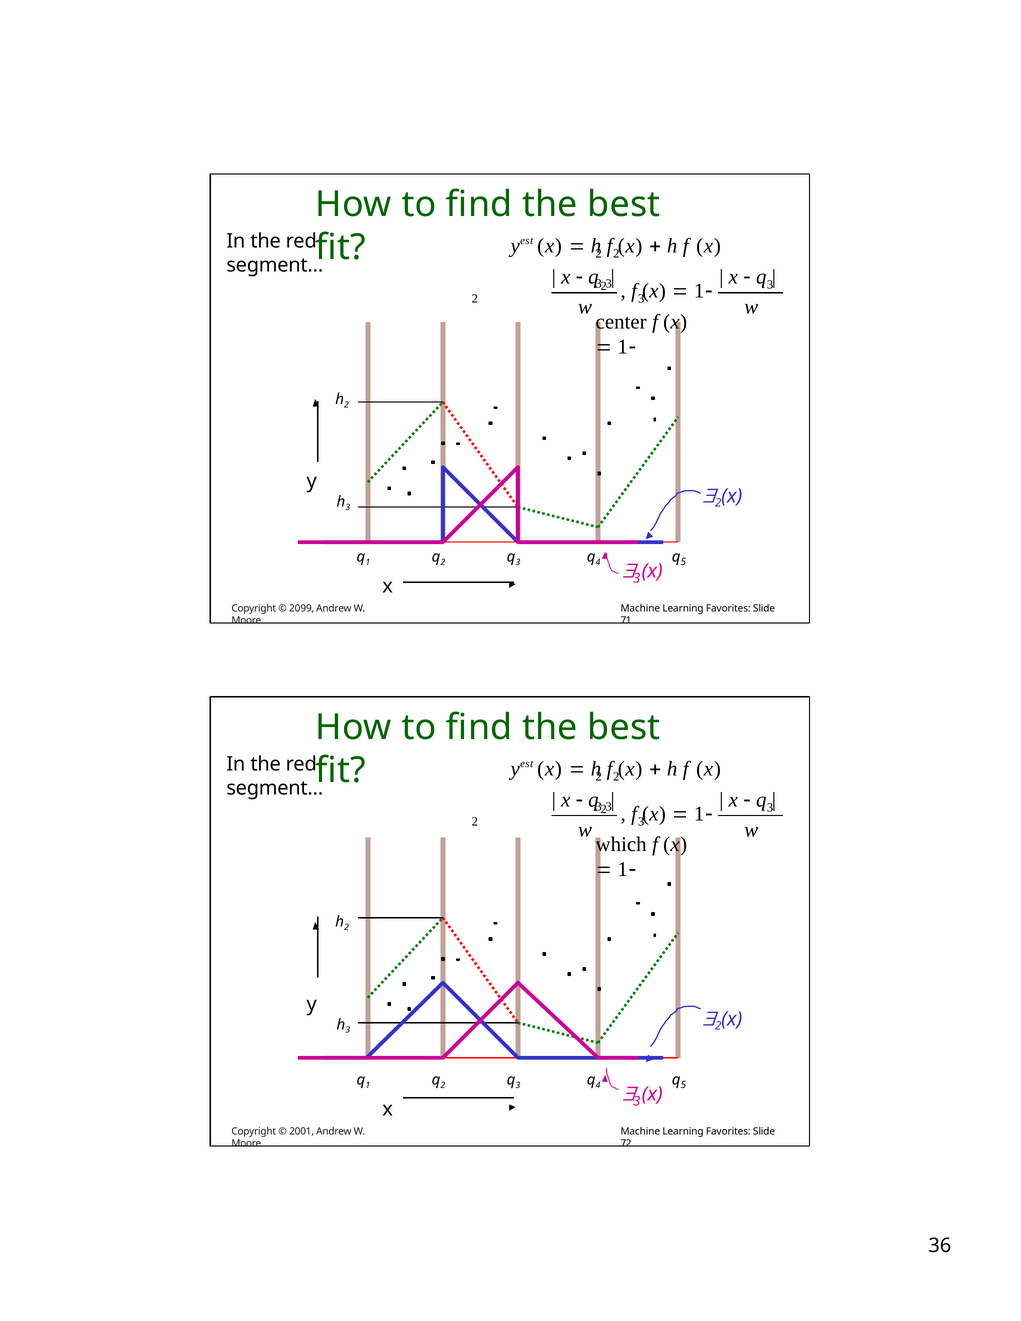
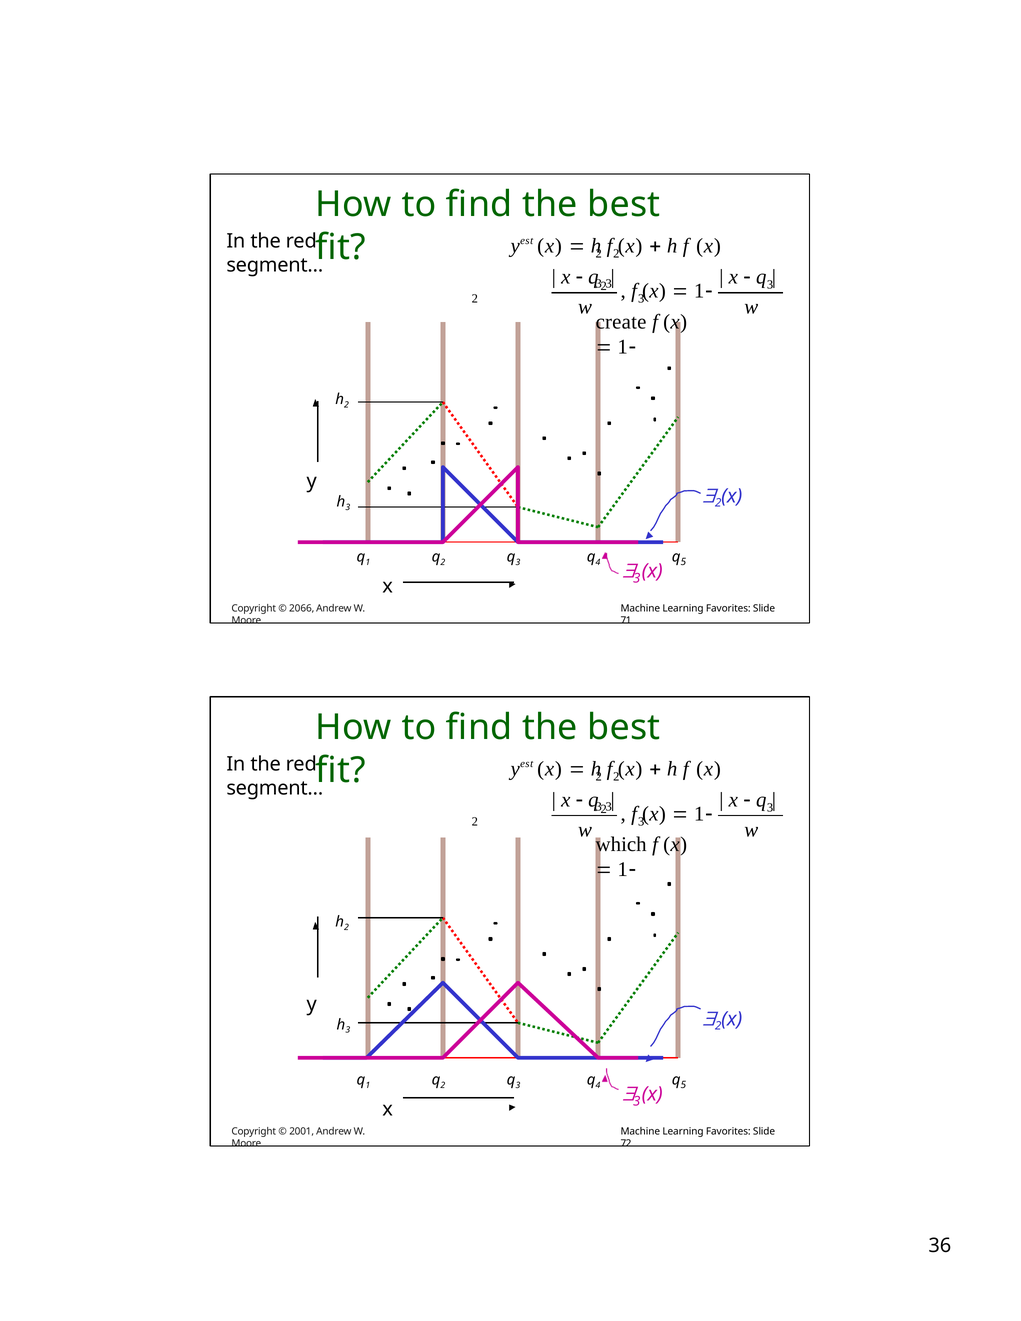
center: center -> create (621, 322)
2099: 2099 -> 2066 (302, 609)
